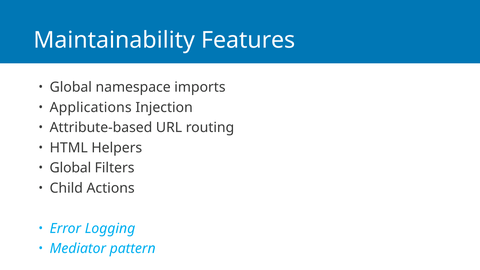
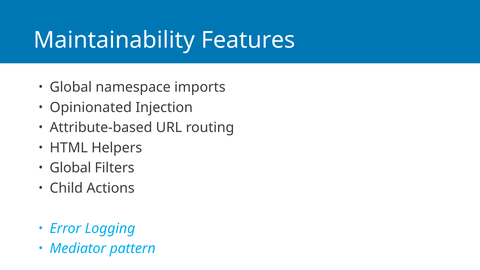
Applications: Applications -> Opinionated (91, 108)
